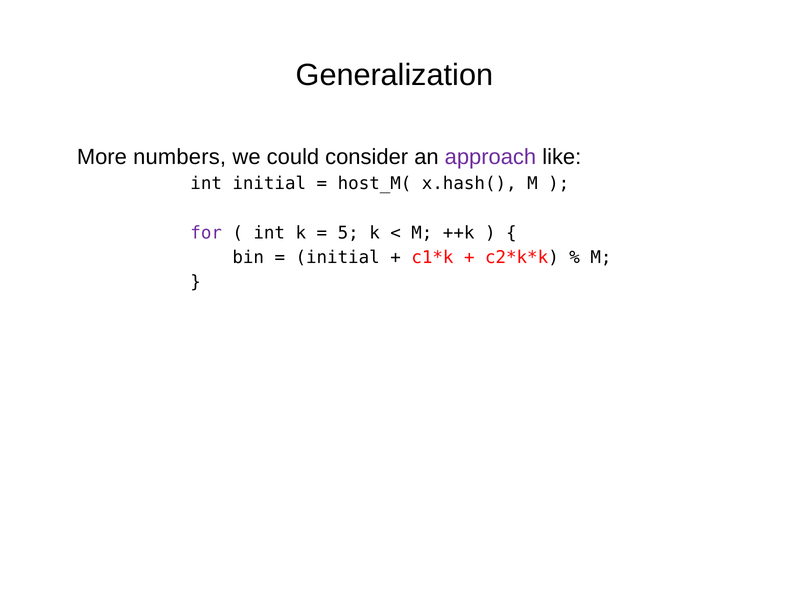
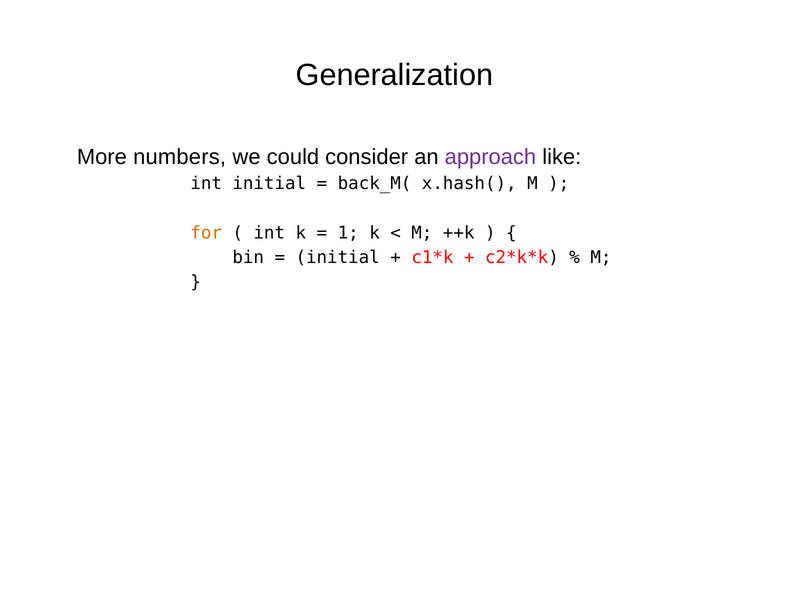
host_M(: host_M( -> back_M( (375, 184)
for colour: purple -> orange (206, 233)
5: 5 -> 1 (348, 233)
